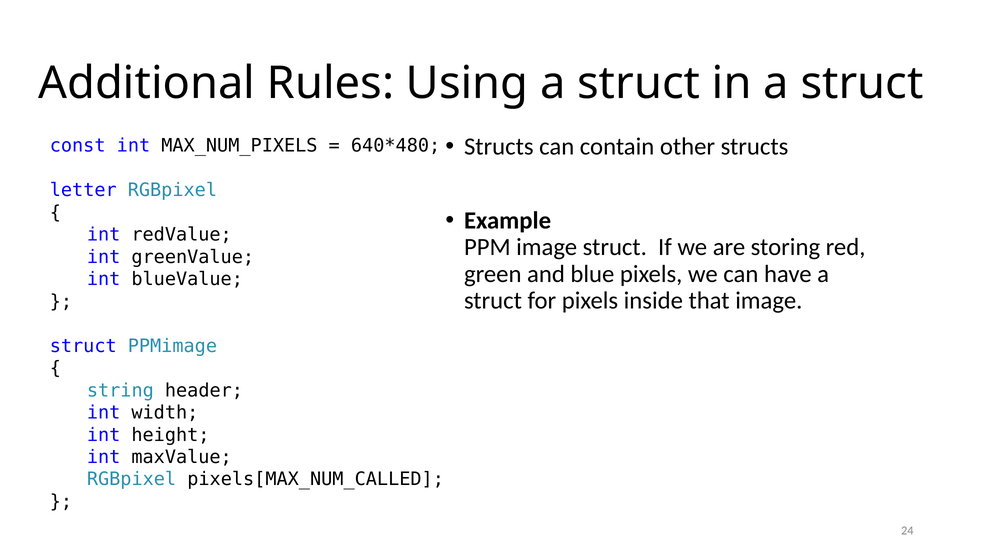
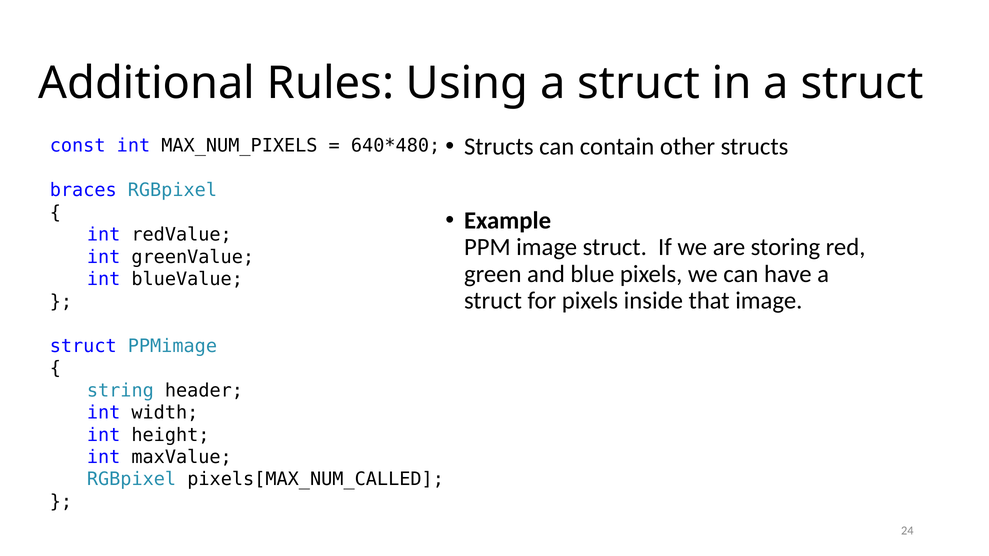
letter: letter -> braces (83, 190)
